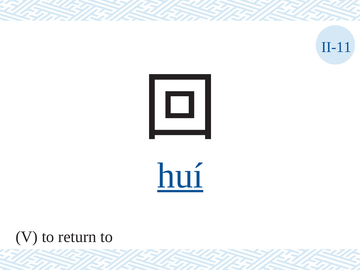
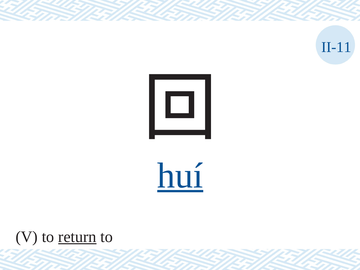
return underline: none -> present (77, 237)
